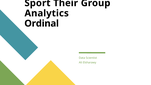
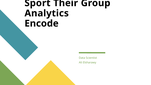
Ordinal: Ordinal -> Encode (42, 23)
